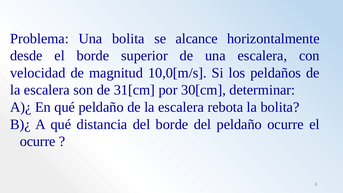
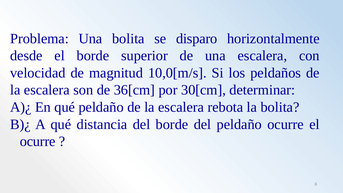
alcance: alcance -> disparo (197, 39)
31[cm: 31[cm -> 36[cm (134, 90)
